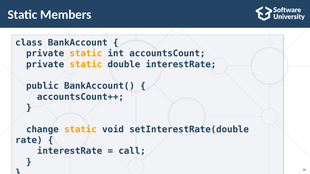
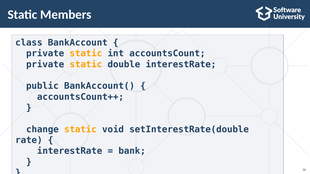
call: call -> bank (132, 151)
